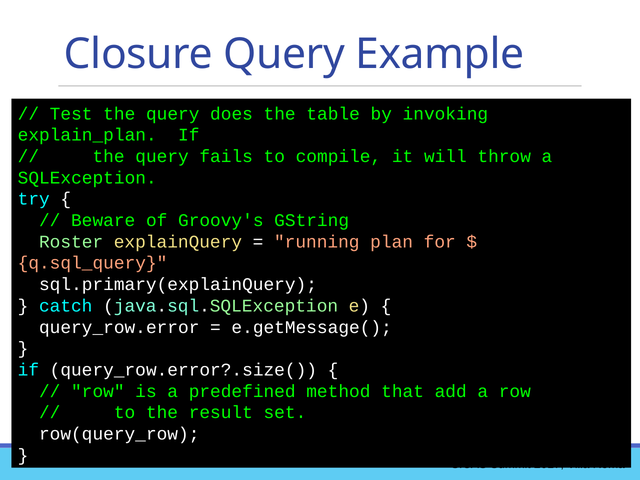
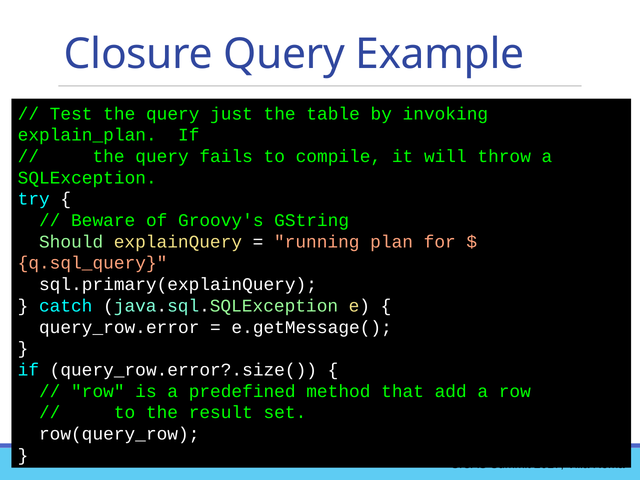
does: does -> just (231, 114)
Roster: Roster -> Should (71, 242)
